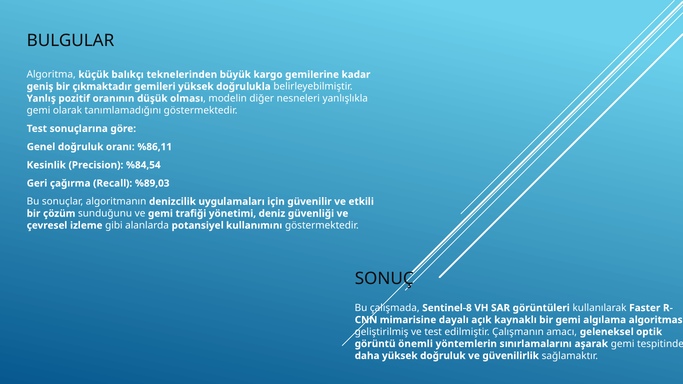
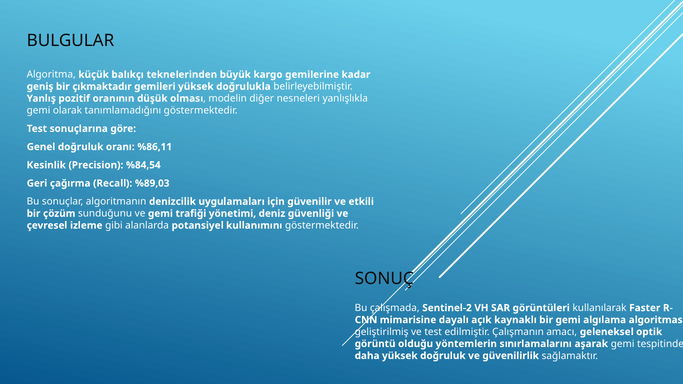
Sentinel-8: Sentinel-8 -> Sentinel-2 (447, 308)
önemli: önemli -> olduğu (416, 344)
